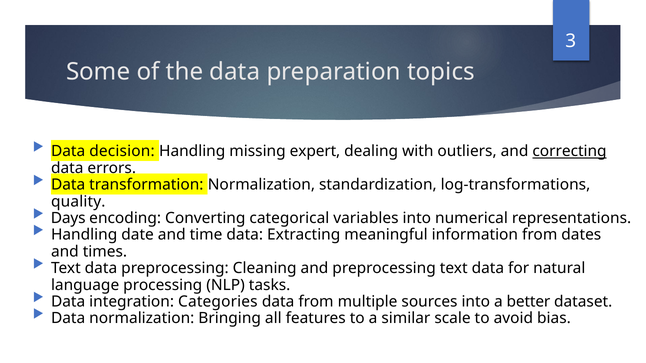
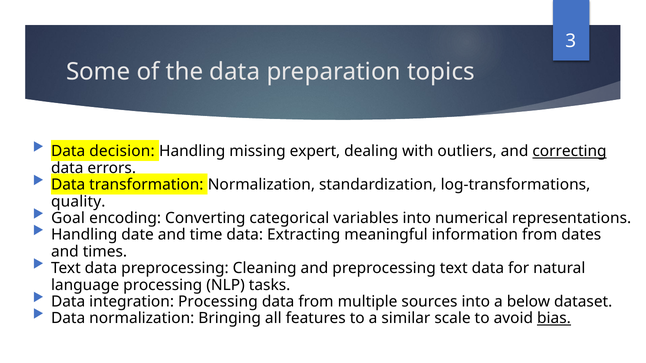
Days: Days -> Goal (68, 218)
integration Categories: Categories -> Processing (218, 302)
better: better -> below (528, 302)
bias underline: none -> present (554, 319)
